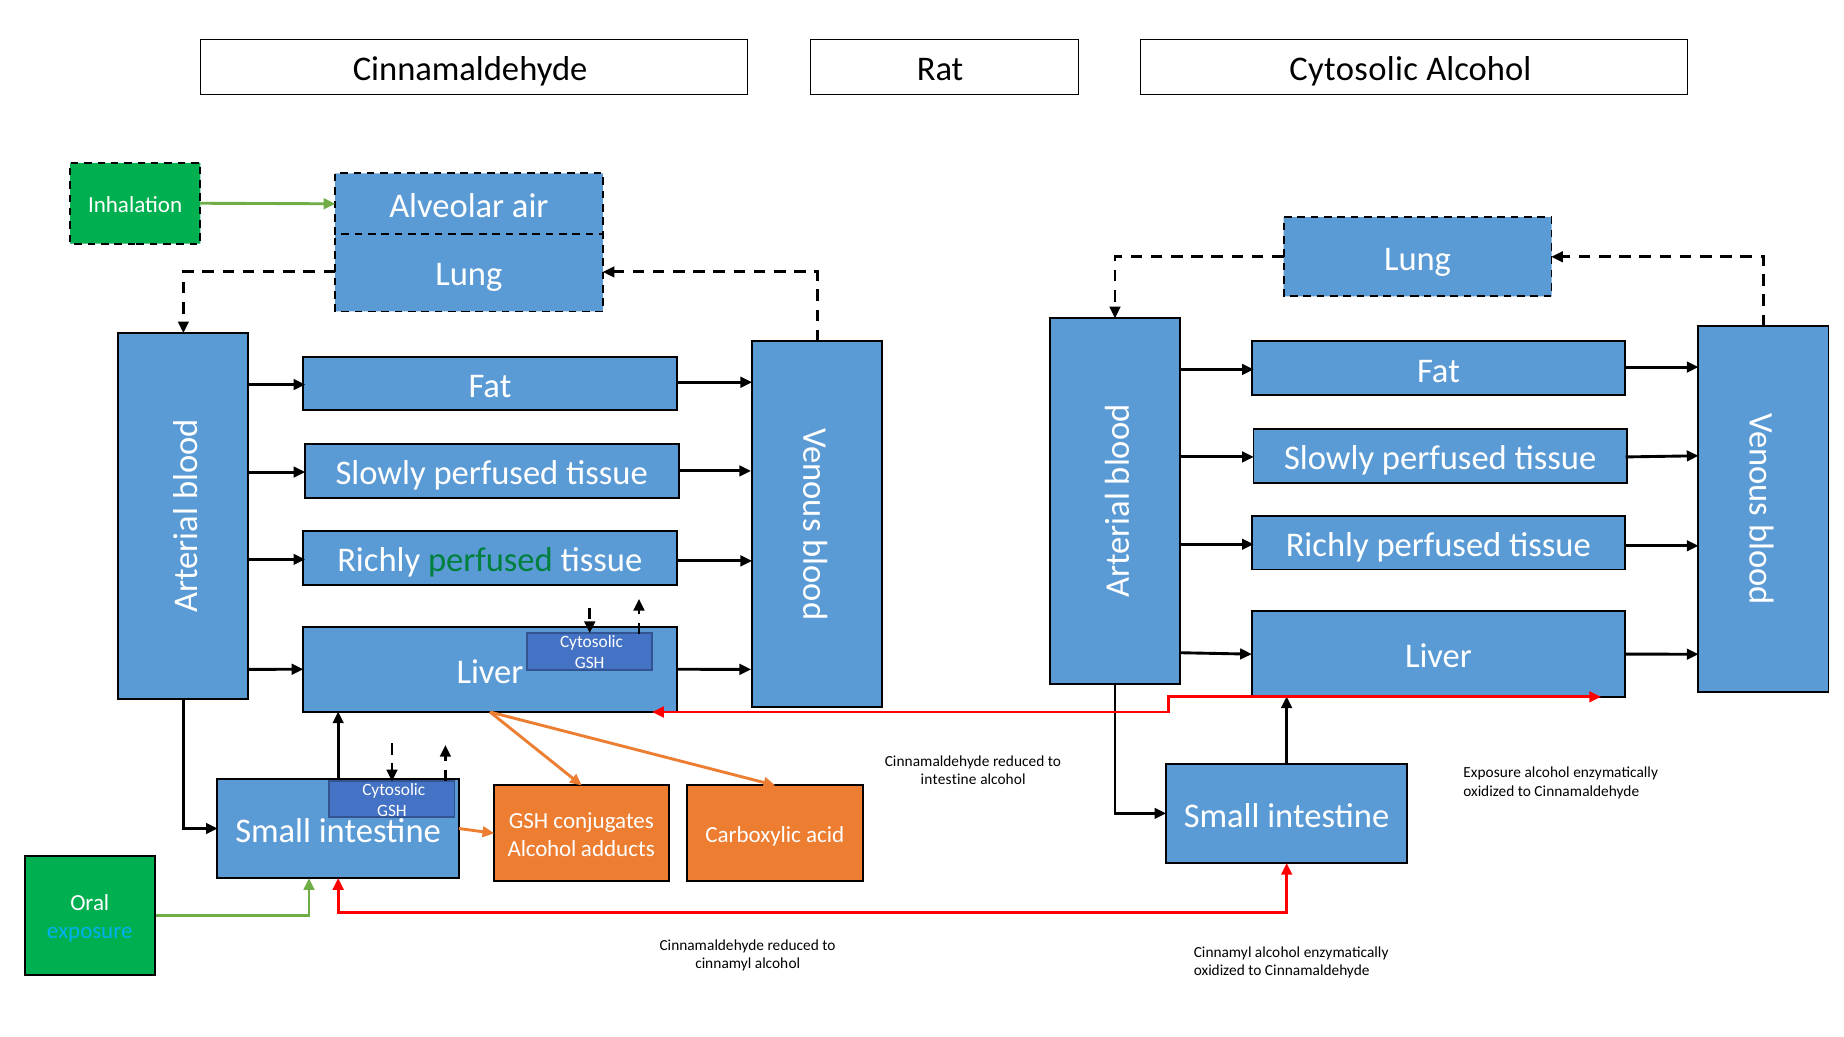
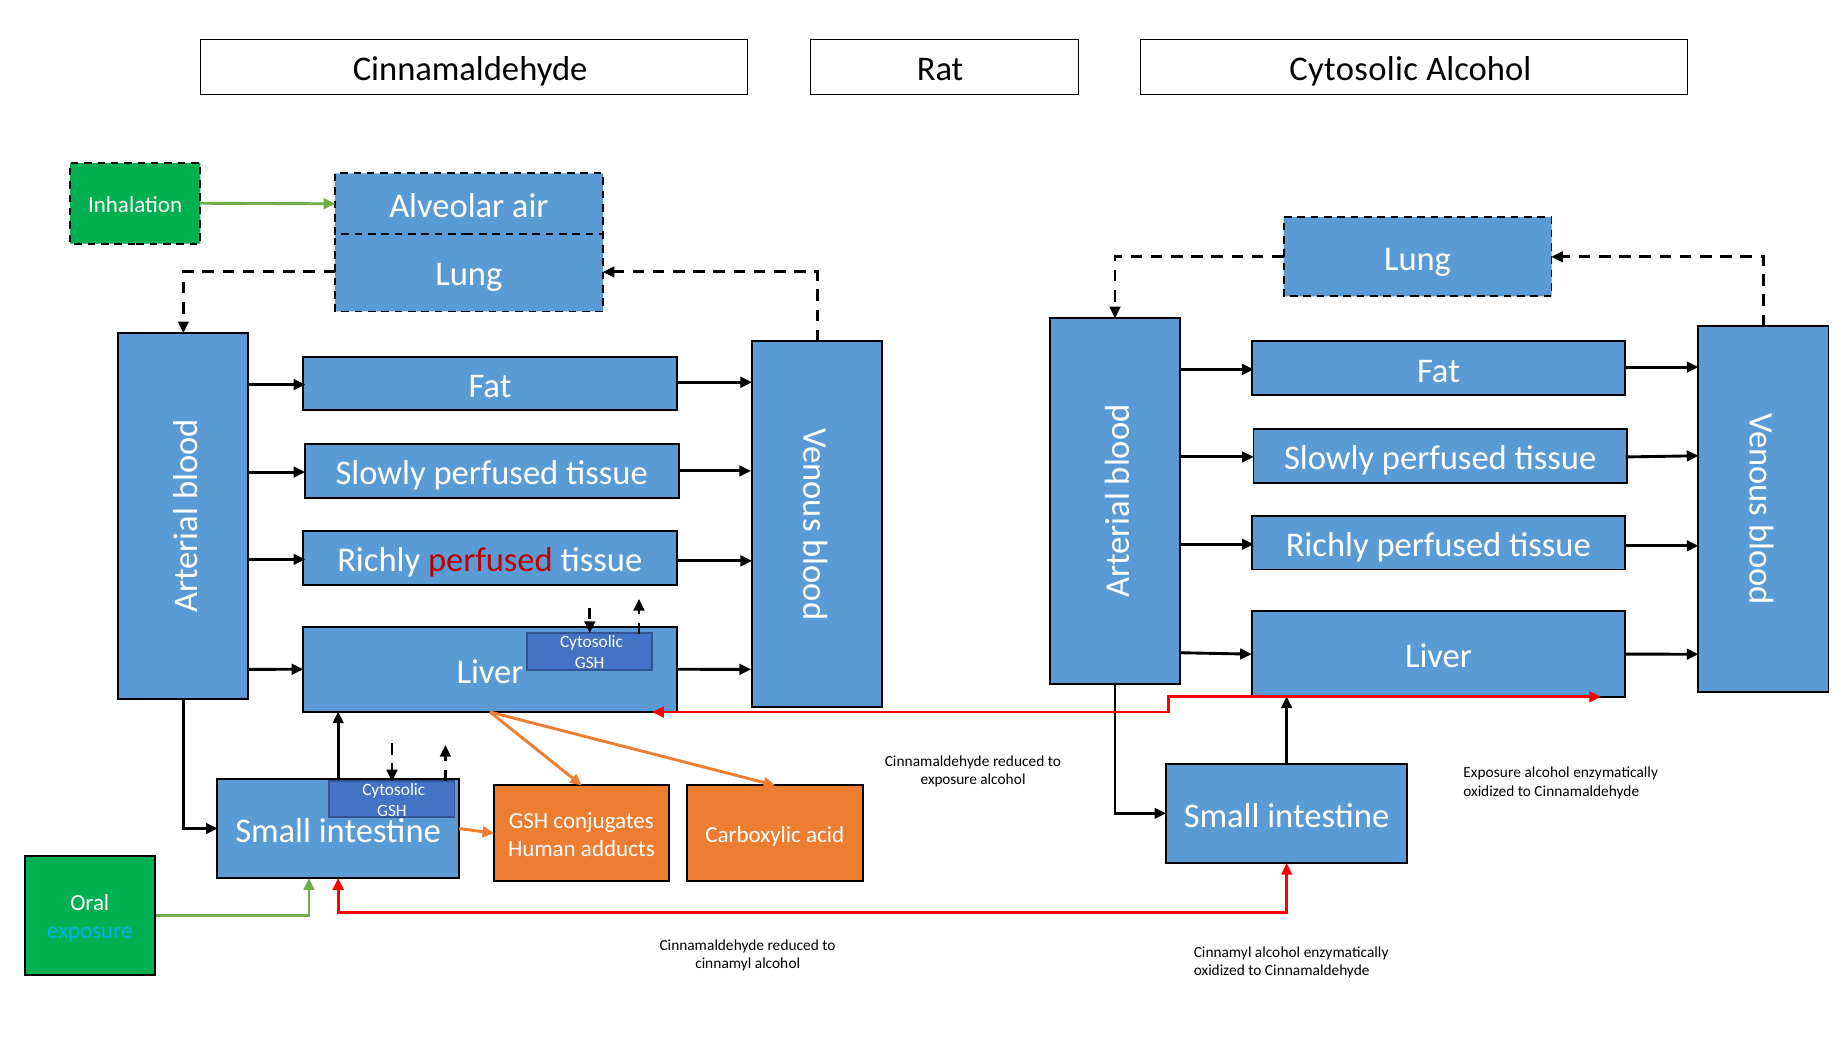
perfused colour: green -> red (490, 560)
intestine: intestine -> exposure (949, 780)
Alcohol: Alcohol -> Human (542, 849)
